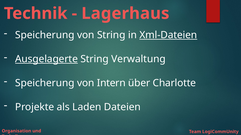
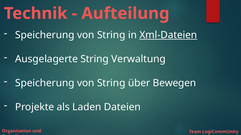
Lagerhaus: Lagerhaus -> Aufteilung (125, 13)
Ausgelagerte underline: present -> none (47, 59)
Intern: Intern -> String (111, 83)
Charlotte: Charlotte -> Bewegen (174, 83)
